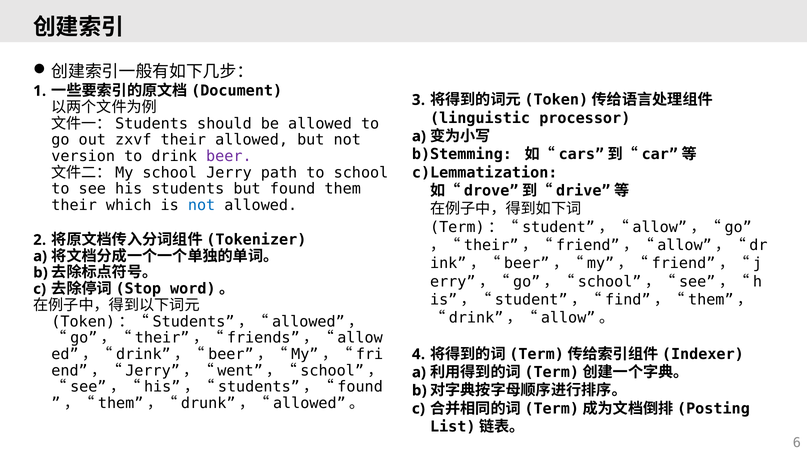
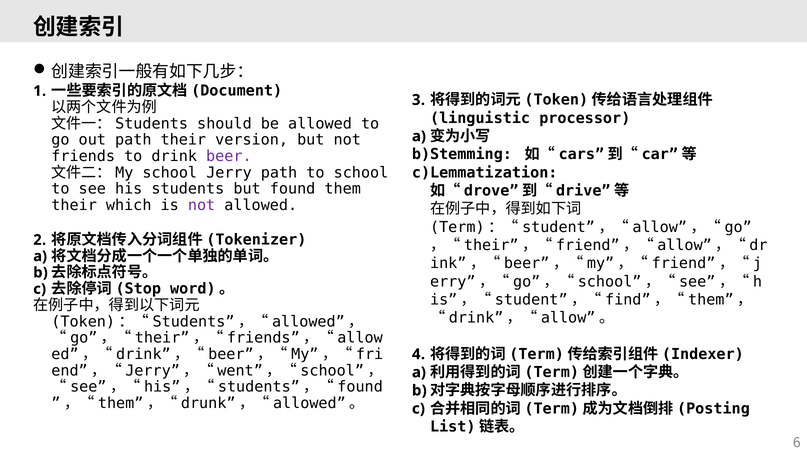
out zxvf: zxvf -> path (133, 140)
their allowed: allowed -> version (252, 140)
version: version -> friends (83, 156)
not colour: blue -> purple (202, 205)
